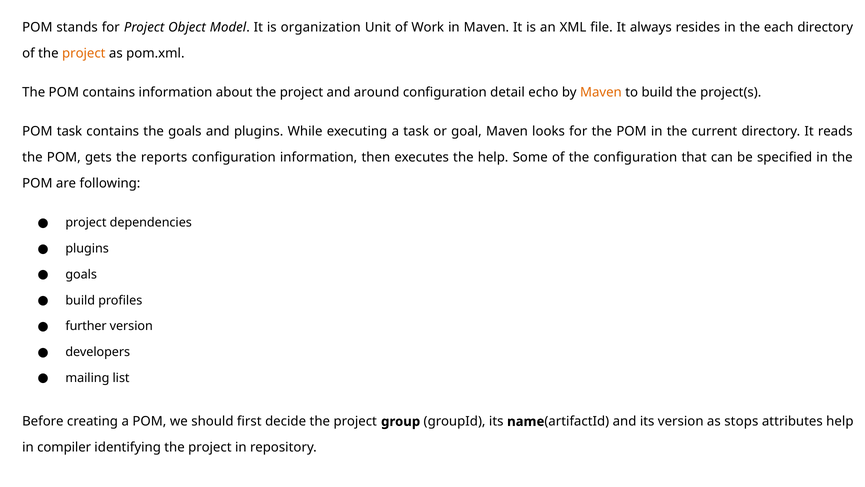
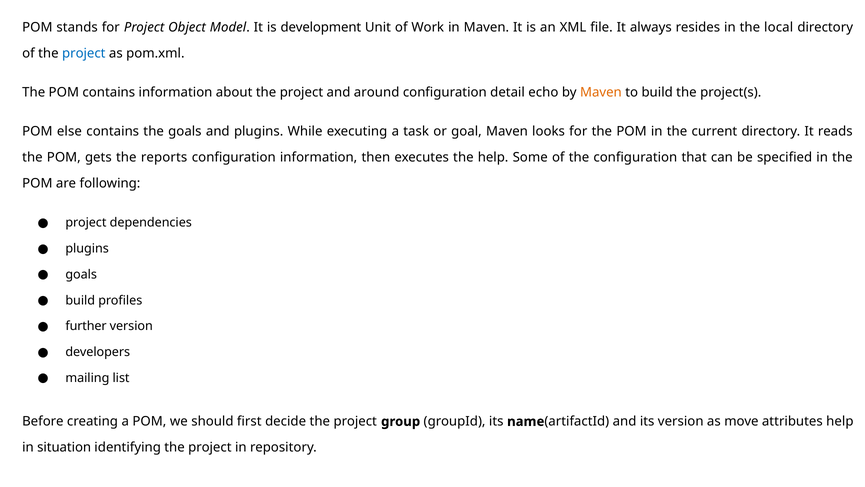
organization: organization -> development (321, 27)
each: each -> local (779, 27)
project colour: orange -> blue (84, 53)
POM task: task -> else (69, 131)
stops: stops -> move (741, 421)
compiler: compiler -> situation (64, 447)
